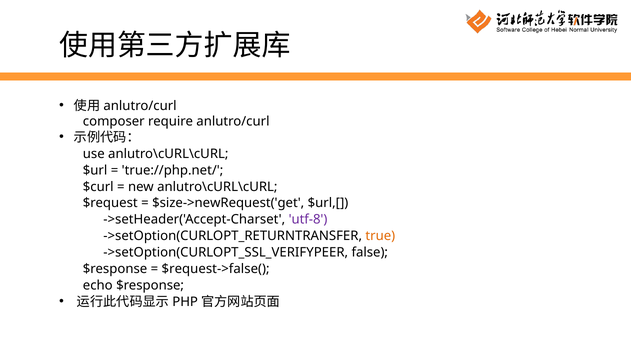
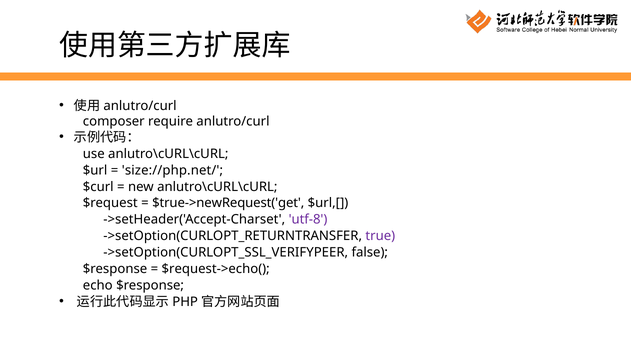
true://php.net/: true://php.net/ -> size://php.net/ (172, 170)
$size->newRequest('get: $size->newRequest('get -> $true->newRequest('get (228, 203)
true colour: orange -> purple (380, 236)
$request->false(: $request->false( -> $request->echo( (216, 269)
